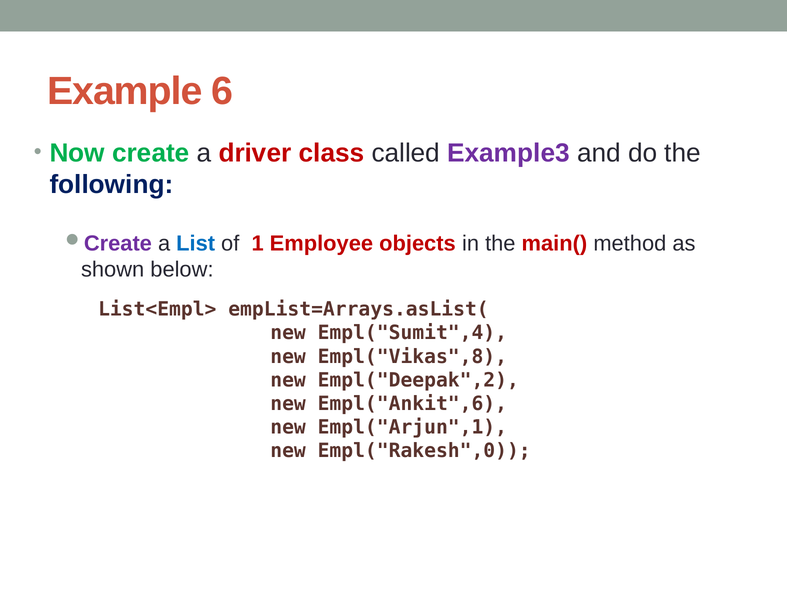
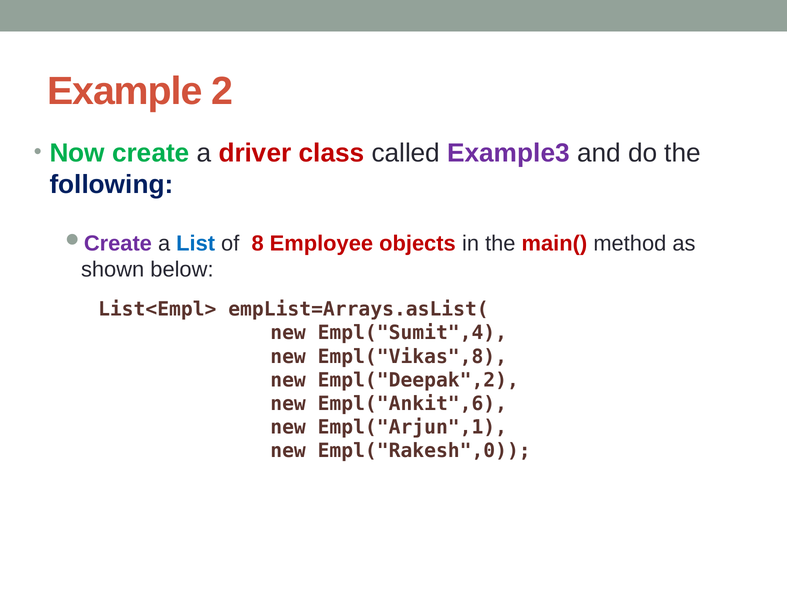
6: 6 -> 2 (222, 91)
1: 1 -> 8 (258, 243)
